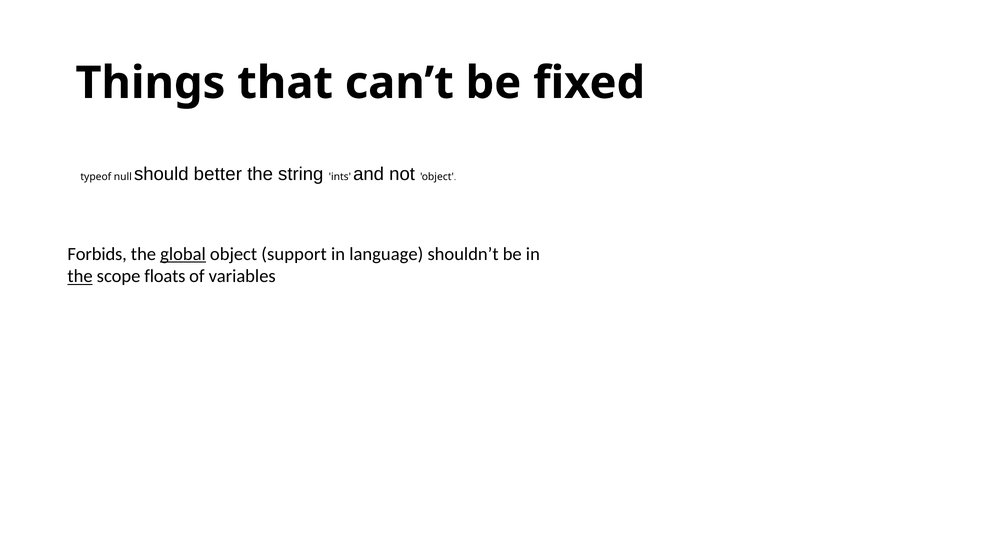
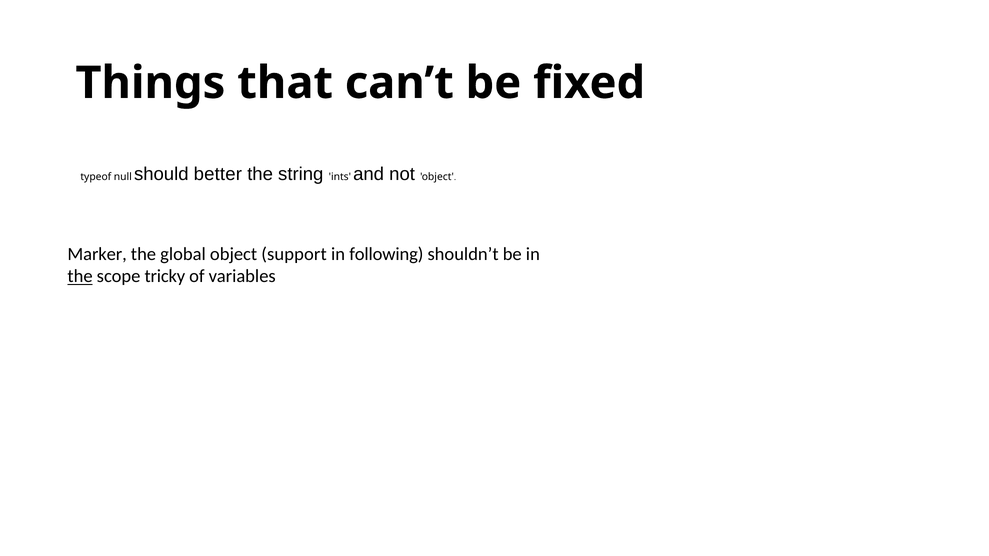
Forbids: Forbids -> Marker (97, 254)
global underline: present -> none (183, 254)
language: language -> following (386, 254)
floats: floats -> tricky (165, 277)
